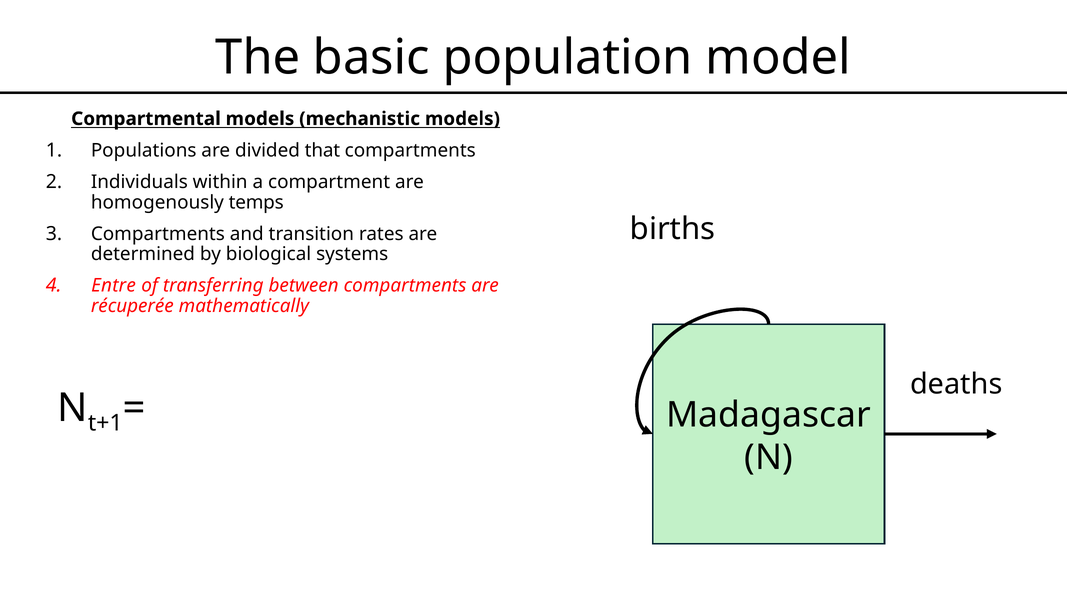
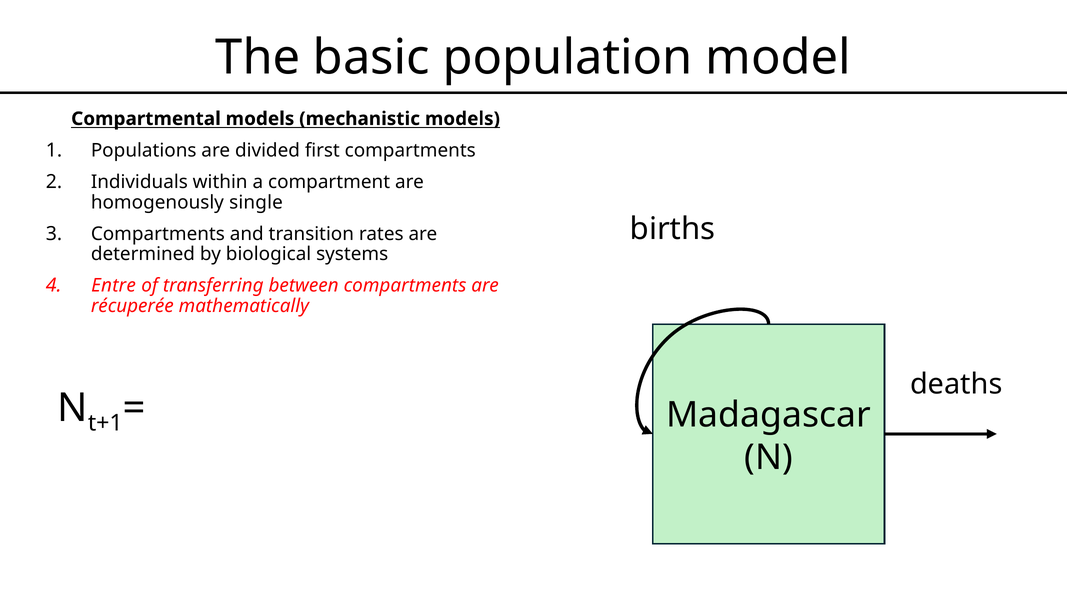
that: that -> first (322, 150)
temps: temps -> single (256, 202)
